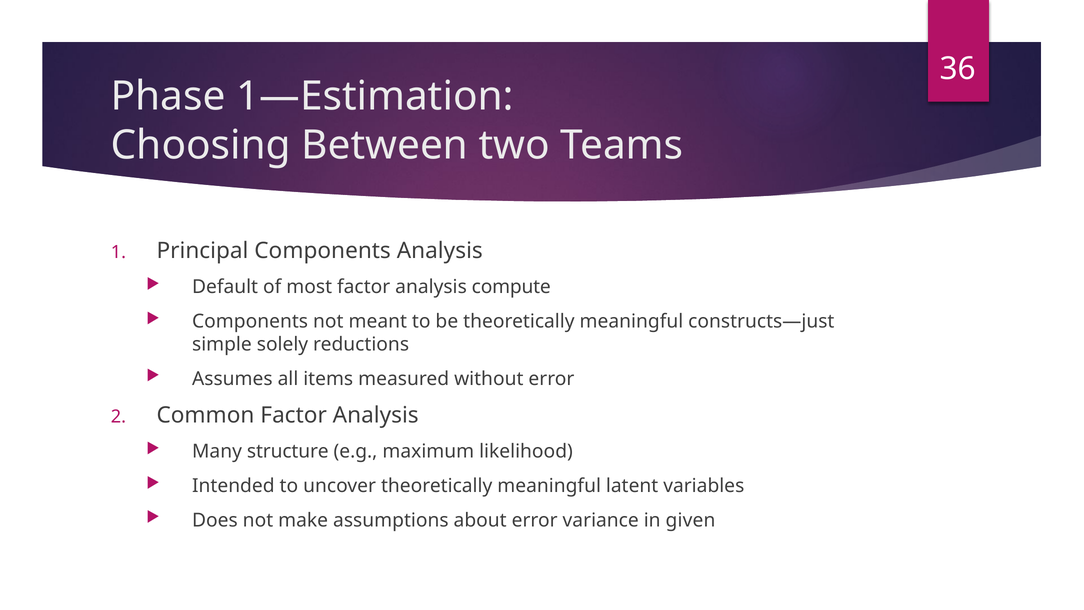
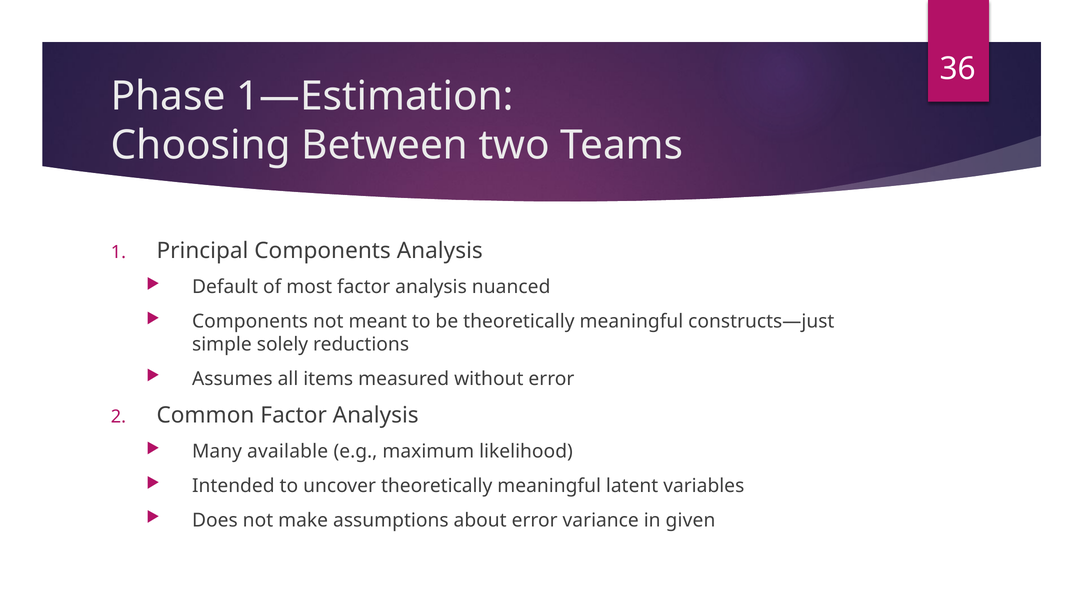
compute: compute -> nuanced (511, 287)
structure: structure -> available (288, 451)
